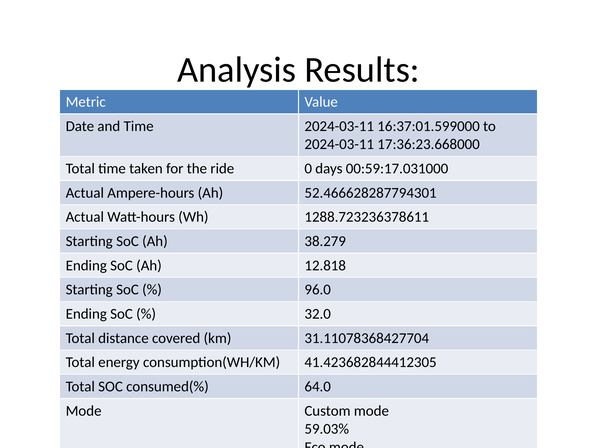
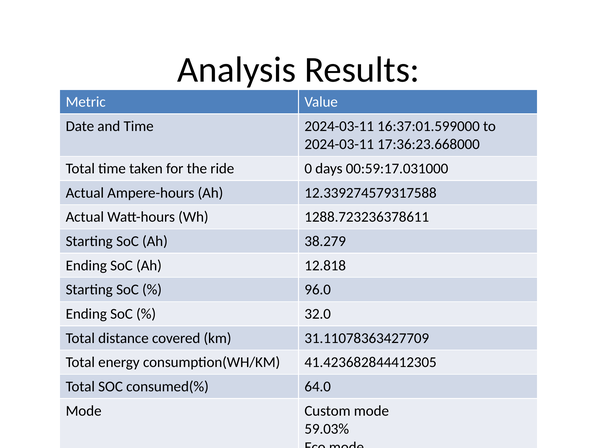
52.466628287794301: 52.466628287794301 -> 12.339274579317588 (371, 193)
31.11078368427704: 31.11078368427704 -> 31.11078363427709 (367, 338)
